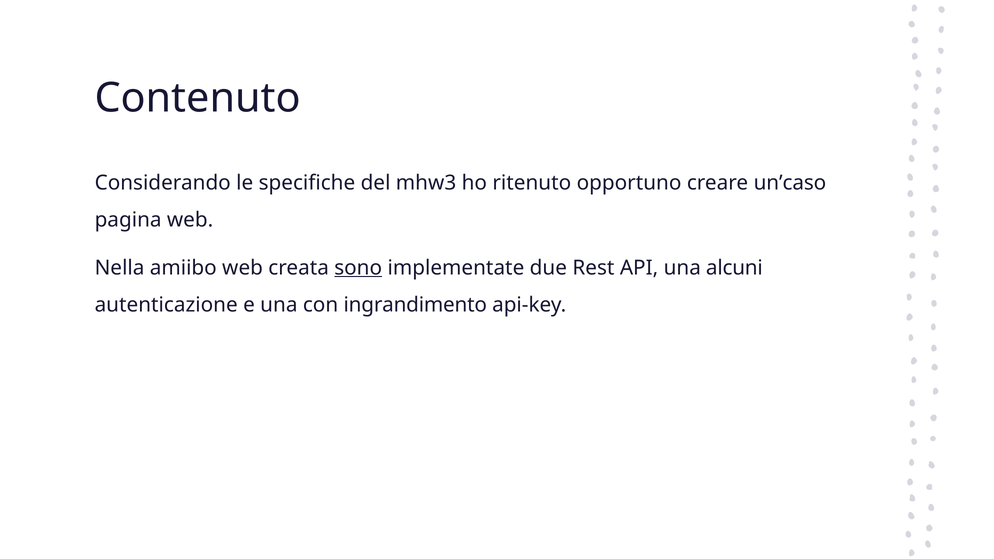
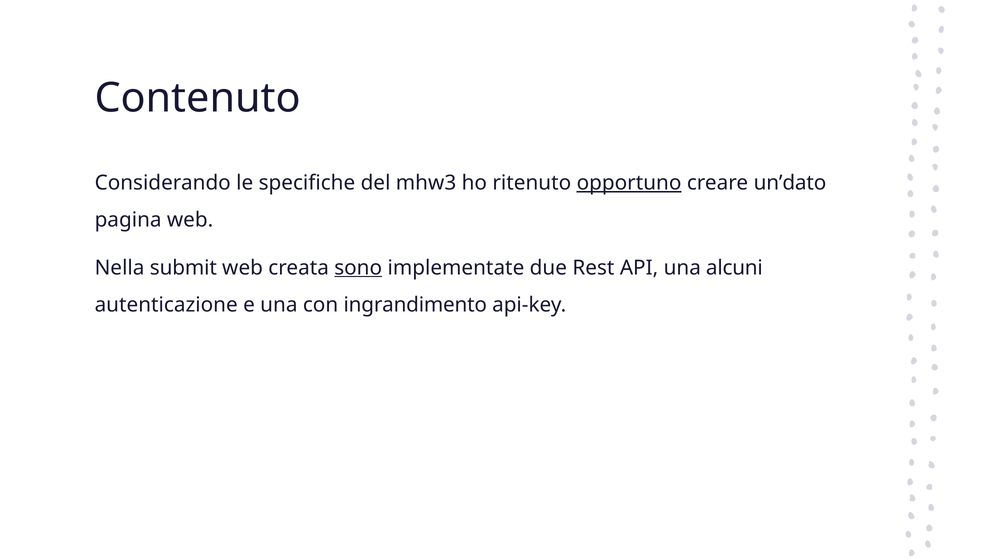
opportuno underline: none -> present (629, 183)
un’caso: un’caso -> un’dato (790, 183)
amiibo: amiibo -> submit (183, 268)
